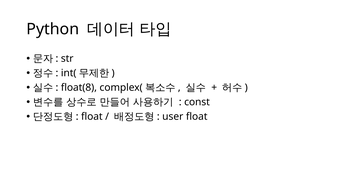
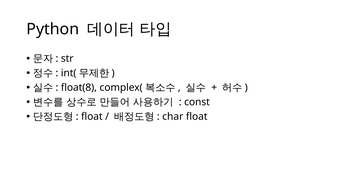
user: user -> char (173, 117)
